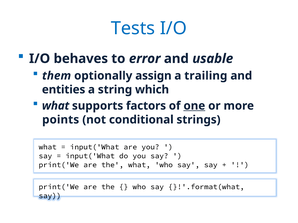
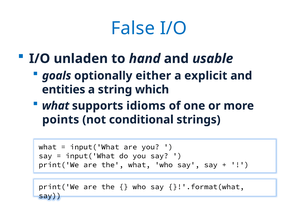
Tests: Tests -> False (133, 28)
behaves: behaves -> unladen (81, 59)
error: error -> hand (145, 59)
them: them -> goals (57, 76)
assign: assign -> either (153, 76)
trailing: trailing -> explicit (206, 76)
factors: factors -> idioms (146, 106)
one underline: present -> none (194, 106)
